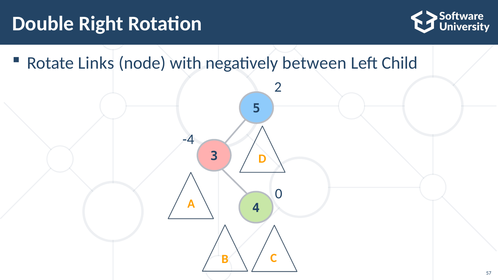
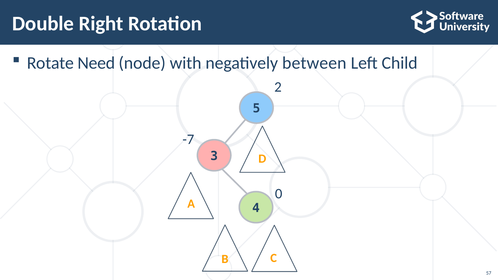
Links: Links -> Need (96, 63)
-4: -4 -> -7 (188, 139)
